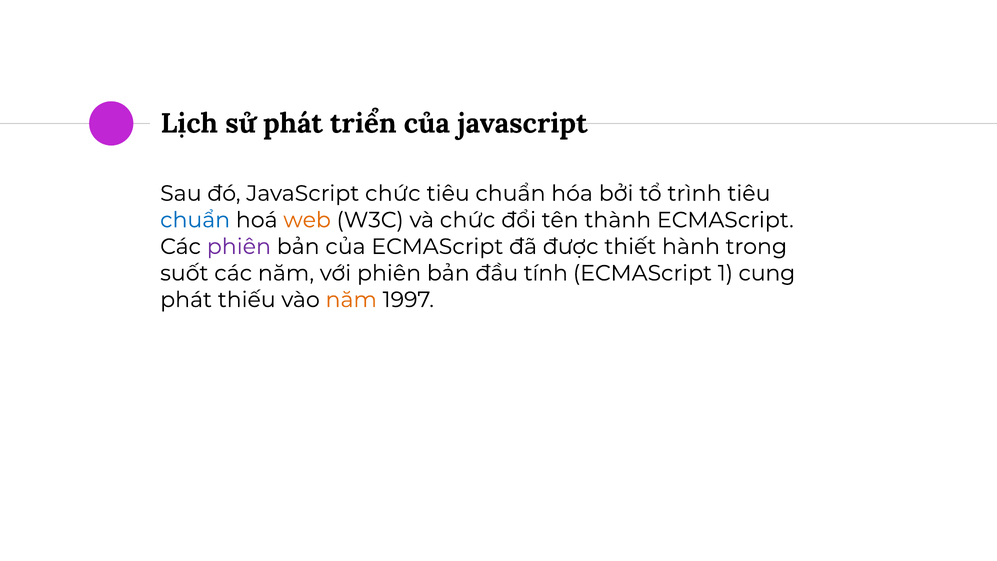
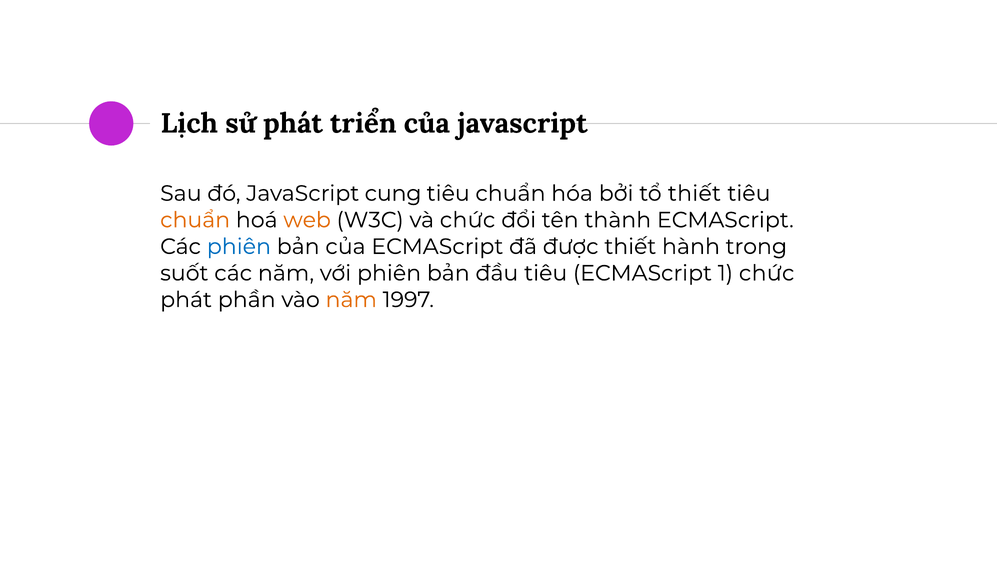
JavaScript chức: chức -> cung (393, 193)
tổ trình: trình -> thiết (694, 193)
chuẩn colour: blue -> orange (195, 220)
phiên colour: purple -> blue (239, 247)
đầu tính: tính -> tiêu (546, 273)
1 cung: cung -> chức (767, 273)
thiếu: thiếu -> phần (247, 300)
